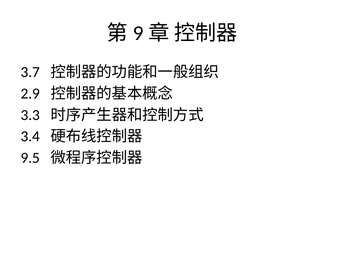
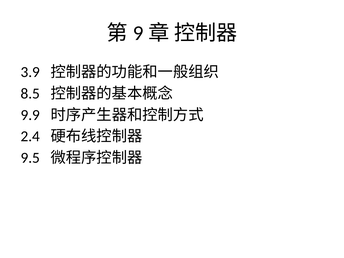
3.7: 3.7 -> 3.9 (30, 72)
2.9: 2.9 -> 8.5 (30, 94)
3.3: 3.3 -> 9.9 (30, 115)
3.4: 3.4 -> 2.4 (30, 136)
